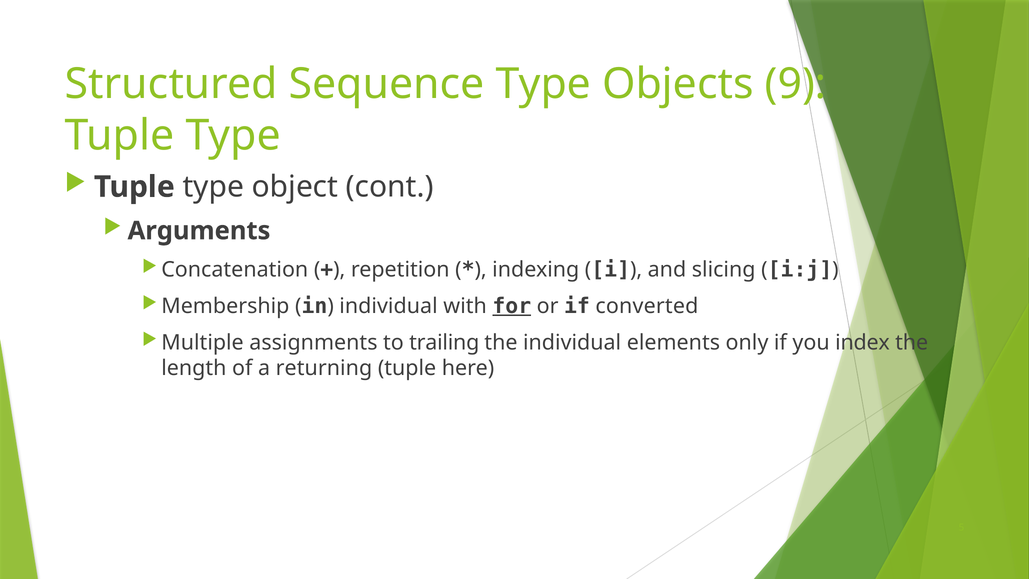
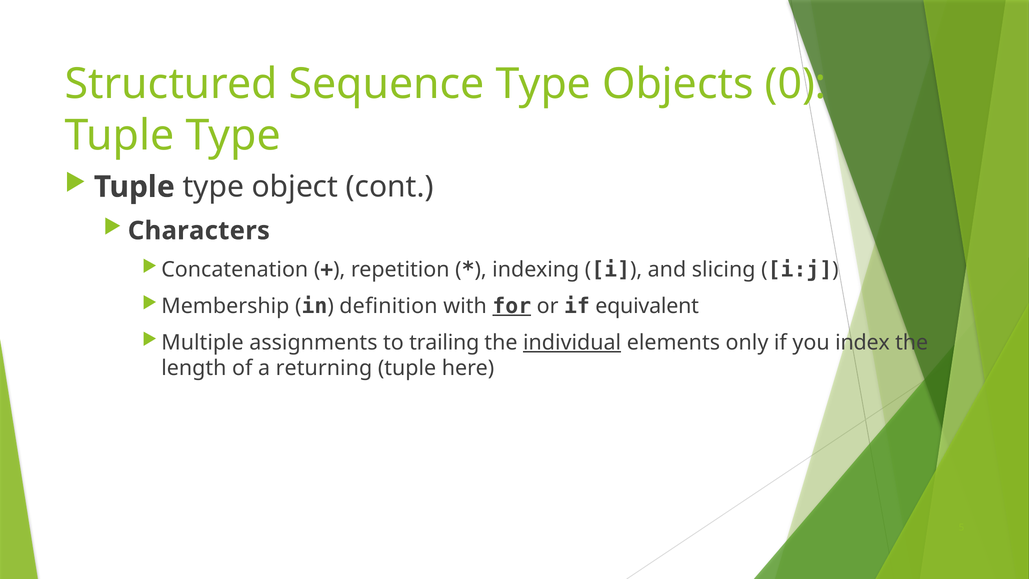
9: 9 -> 0 (796, 84)
Arguments: Arguments -> Characters (199, 231)
individual: individual -> definition (388, 306)
converted: converted -> equivalent (647, 306)
individual underline: none -> present (572, 342)
